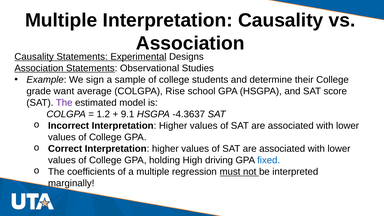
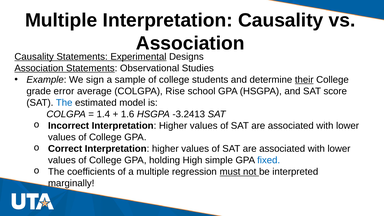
their underline: none -> present (304, 80)
want: want -> error (64, 91)
The colour: purple -> blue (64, 103)
1.2: 1.2 -> 1.4 (103, 114)
9.1: 9.1 -> 1.6 (128, 114)
-4.3637: -4.3637 -> -3.2413 (189, 114)
driving: driving -> simple (219, 160)
